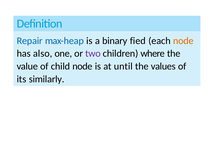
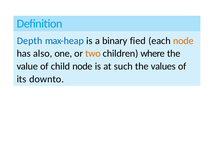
Repair: Repair -> Depth (30, 41)
two colour: purple -> orange (93, 54)
until: until -> such (123, 67)
similarly: similarly -> downto (47, 79)
